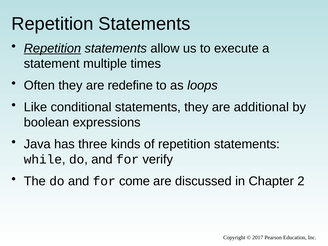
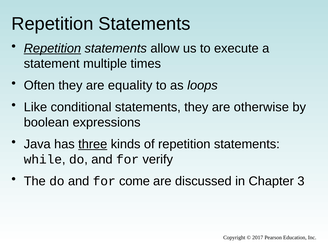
redefine: redefine -> equality (130, 85)
additional: additional -> otherwise (261, 107)
three underline: none -> present (93, 144)
2: 2 -> 3 (301, 181)
